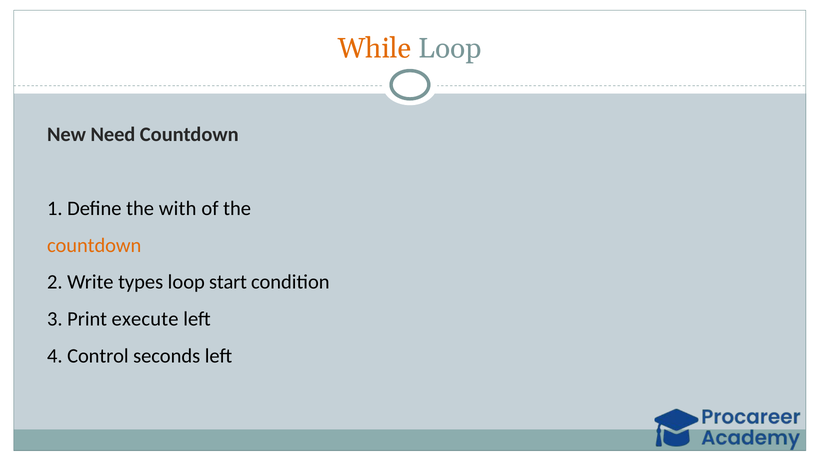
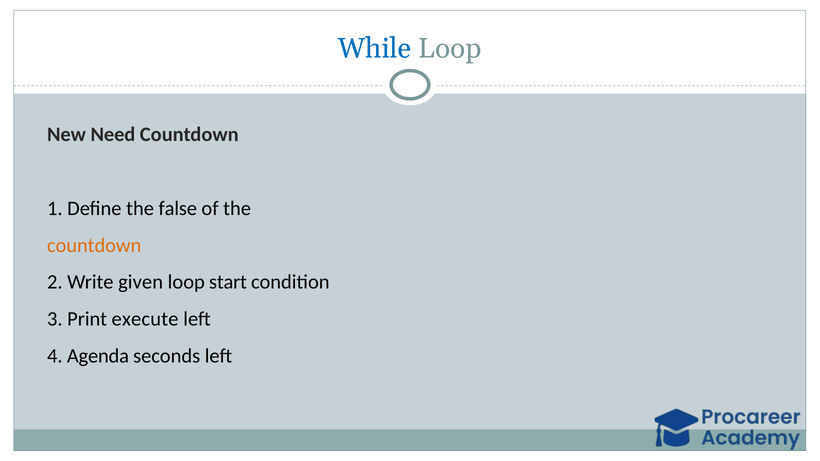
While colour: orange -> blue (375, 48)
with: with -> false (178, 209)
types: types -> given (141, 282)
Control: Control -> Agenda (98, 356)
